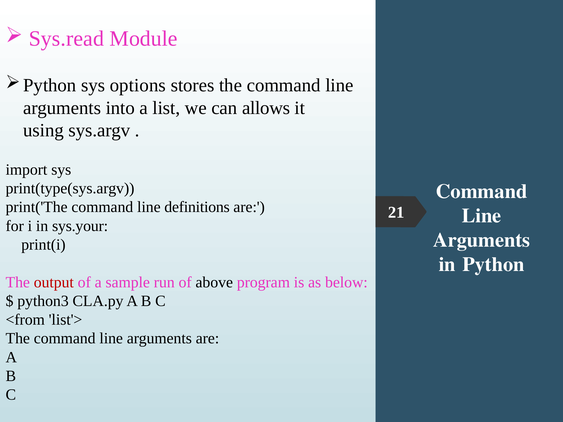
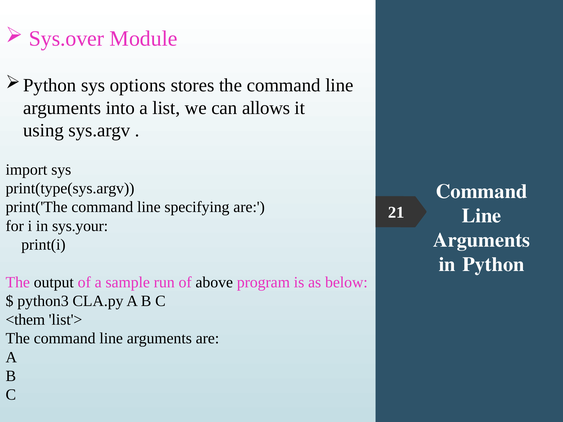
Sys.read: Sys.read -> Sys.over (66, 39)
definitions: definitions -> specifying (197, 207)
output colour: red -> black (54, 282)
<from: <from -> <them (25, 320)
